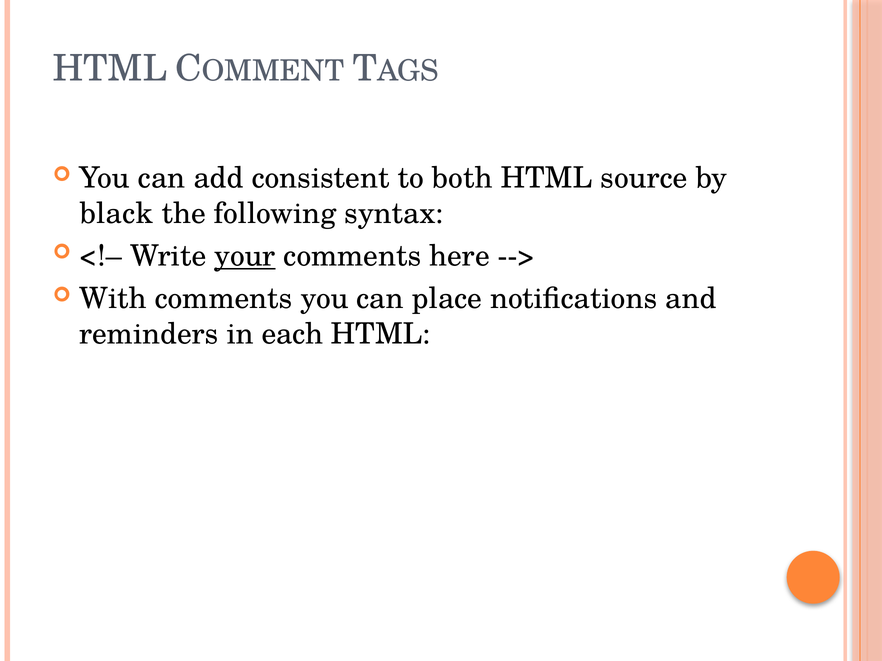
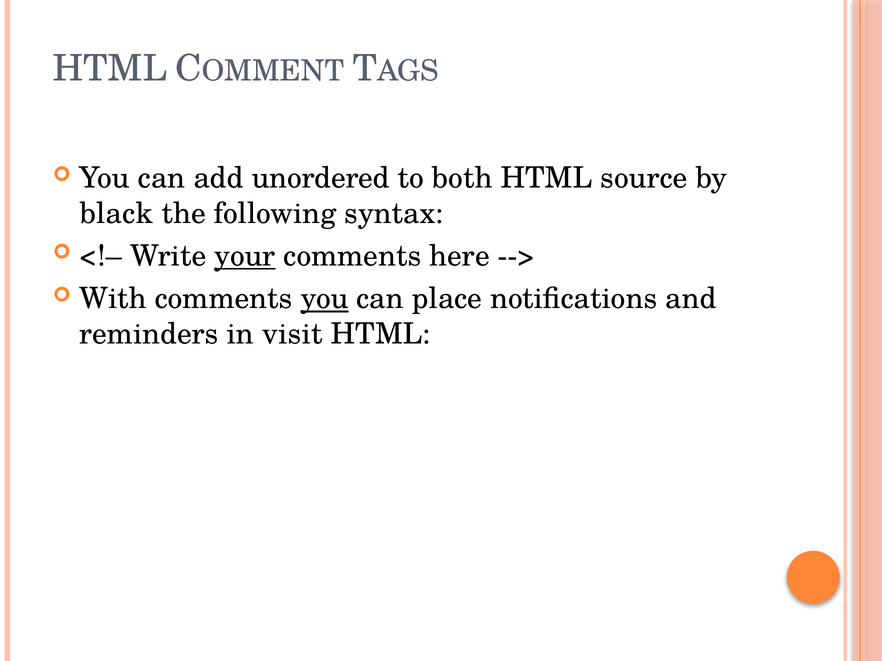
consistent: consistent -> unordered (321, 178)
you underline: none -> present (325, 299)
each: each -> visit (292, 334)
